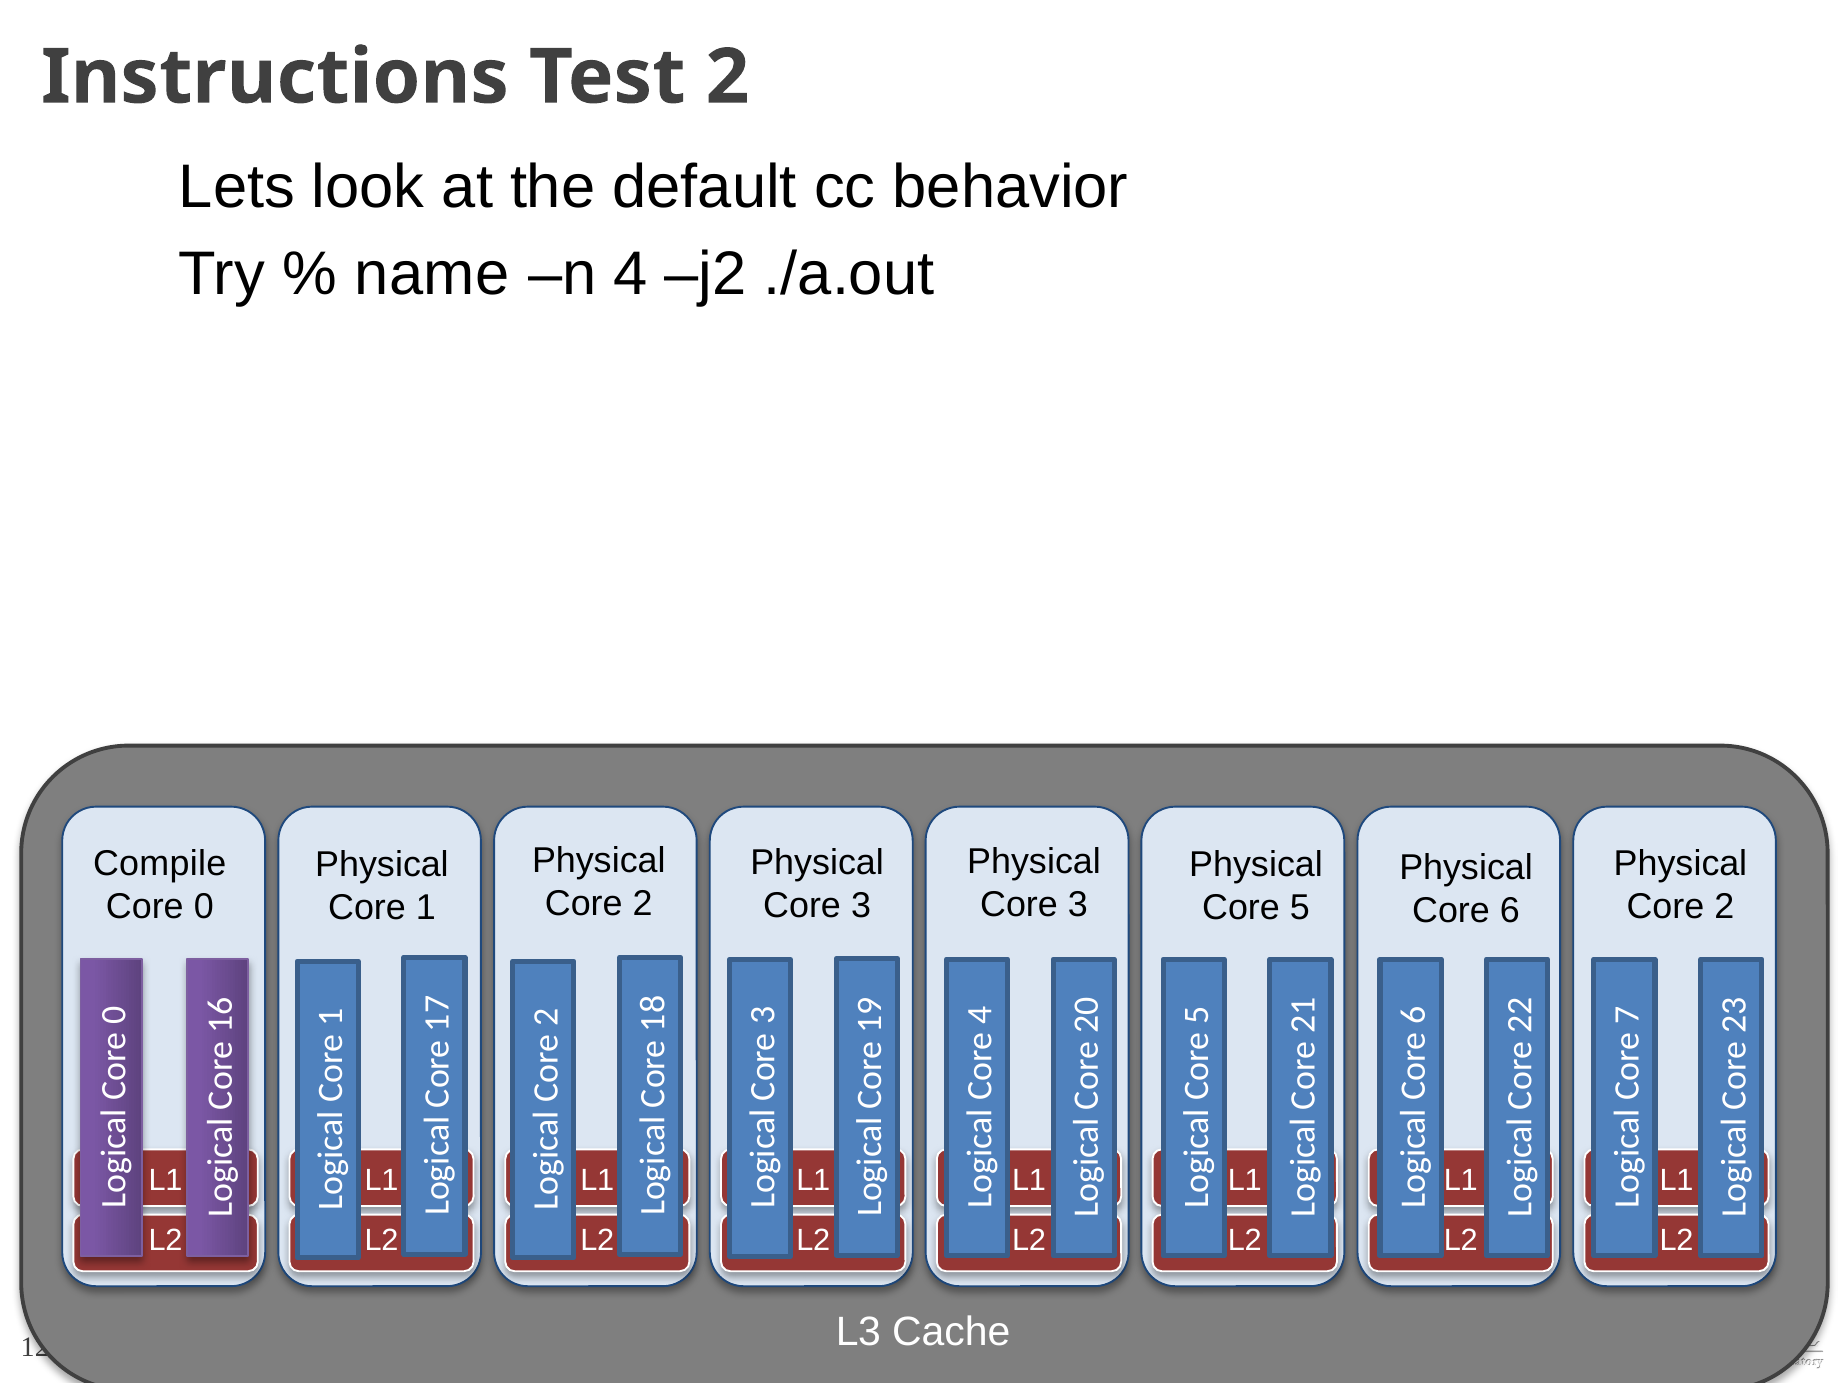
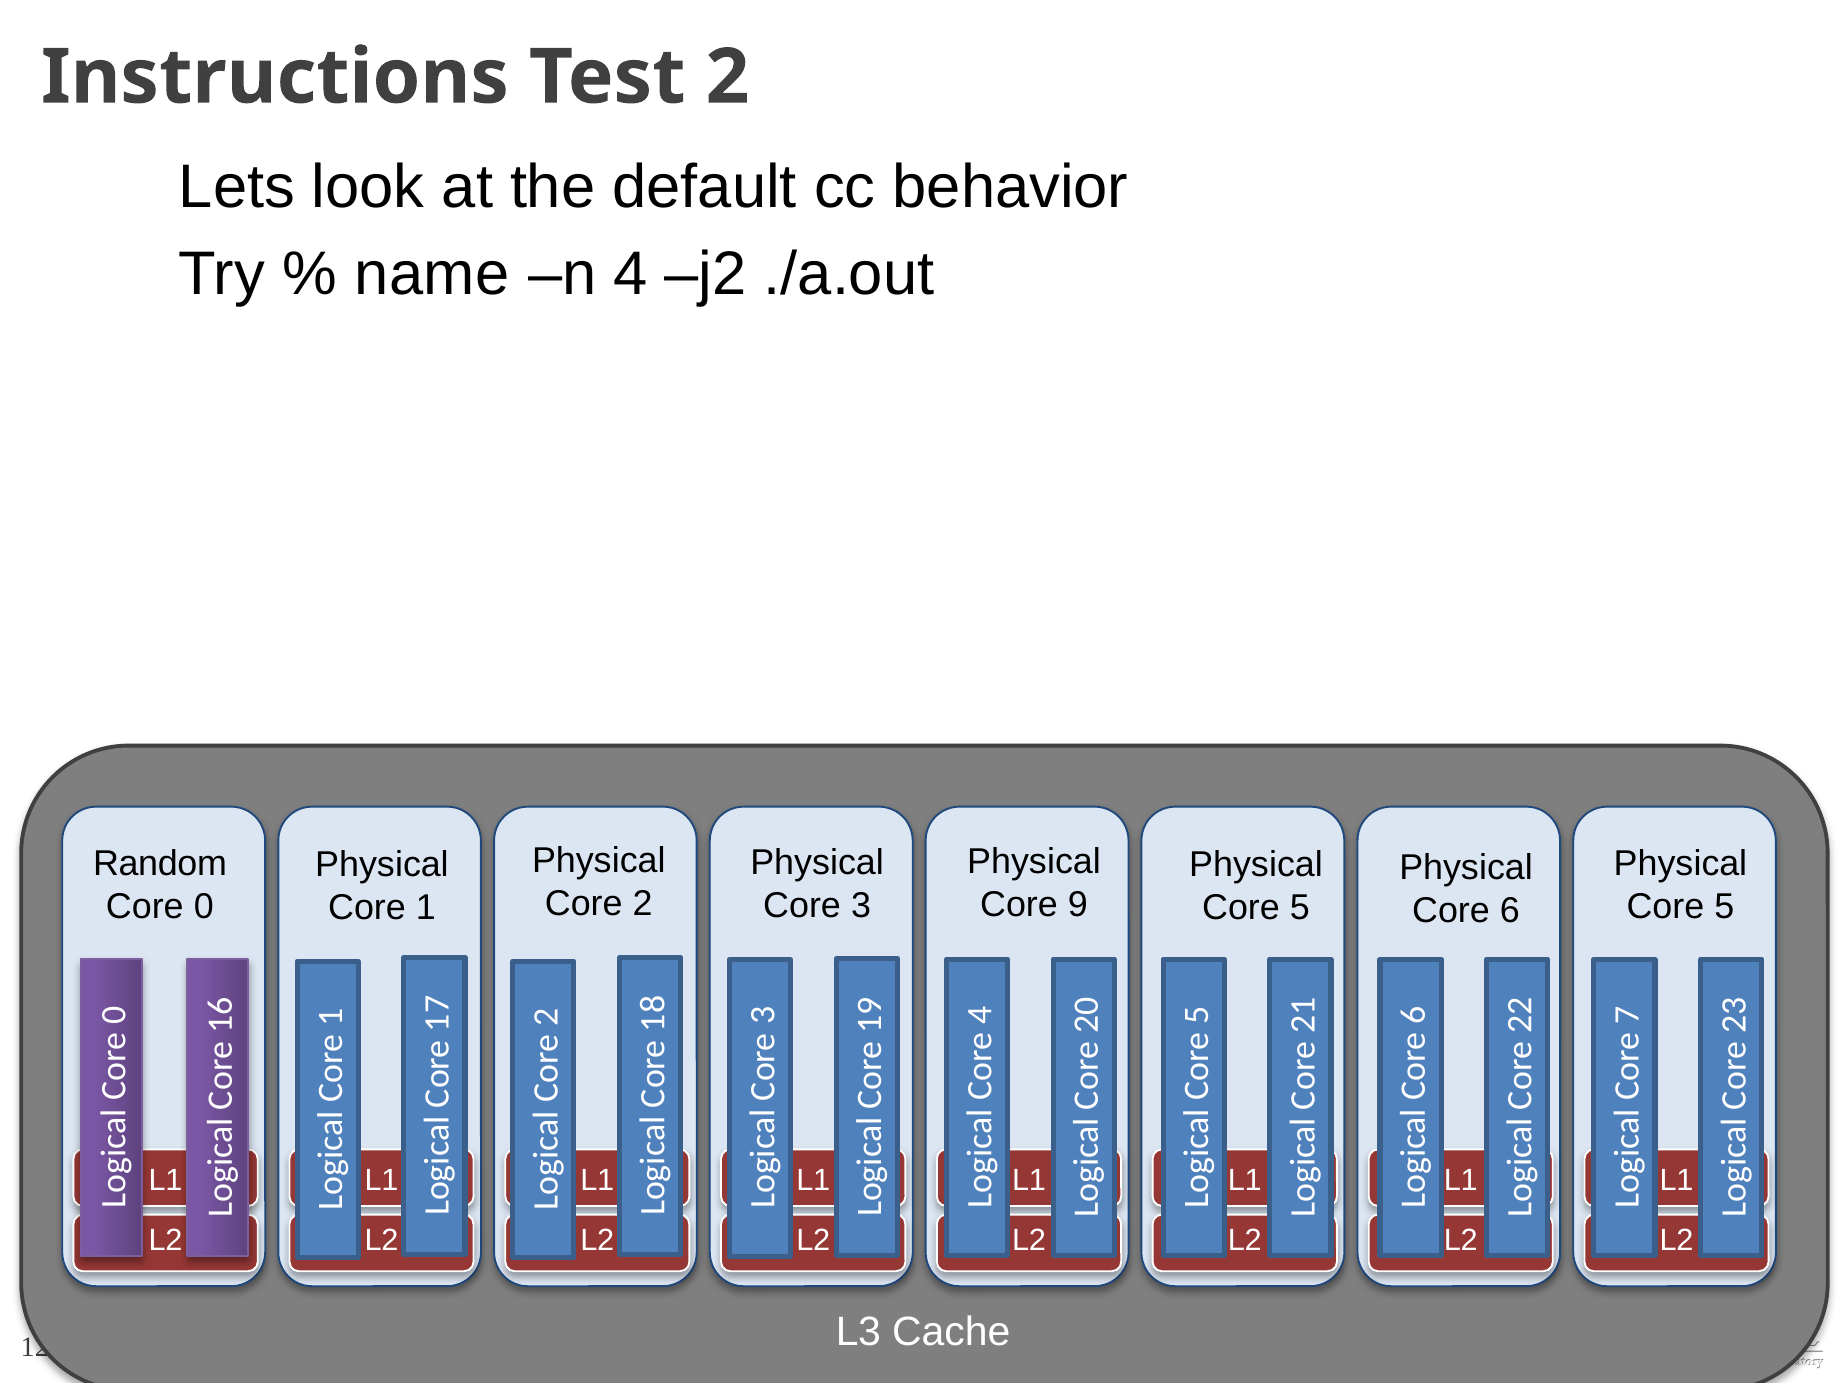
Compile: Compile -> Random (160, 863)
3: 3 -> 9 (1078, 904)
2: 2 -> 5 (1724, 907)
